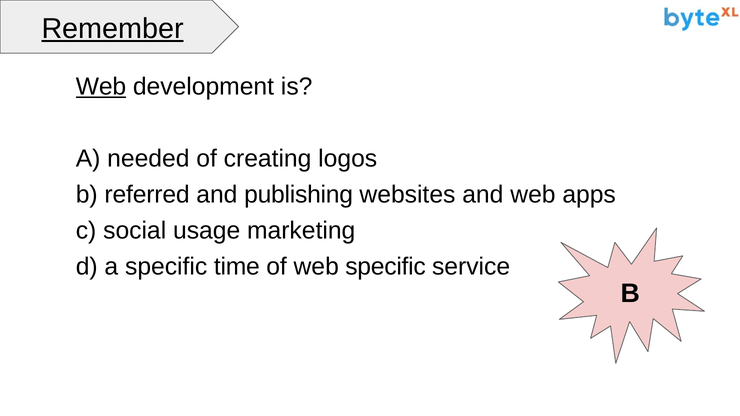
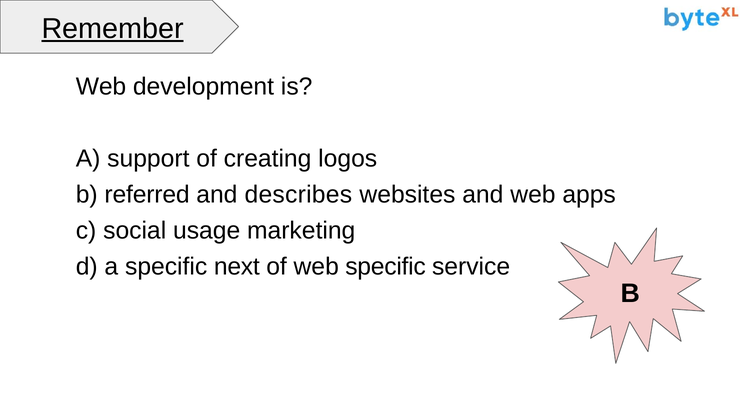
Web underline: present -> none (101, 87)
needed: needed -> support (148, 159)
publishing: publishing -> describes (298, 195)
time: time -> next (237, 267)
